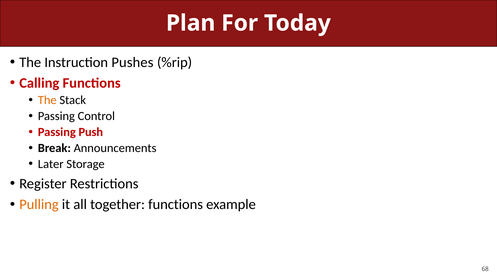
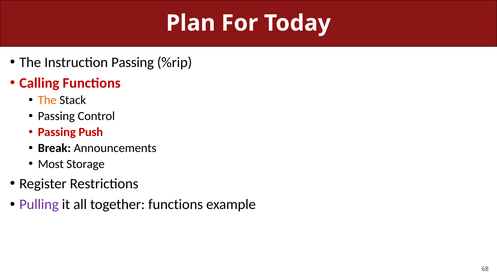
Instruction Pushes: Pushes -> Passing (133, 62)
Later: Later -> Most (51, 164)
Pulling colour: orange -> purple (39, 205)
